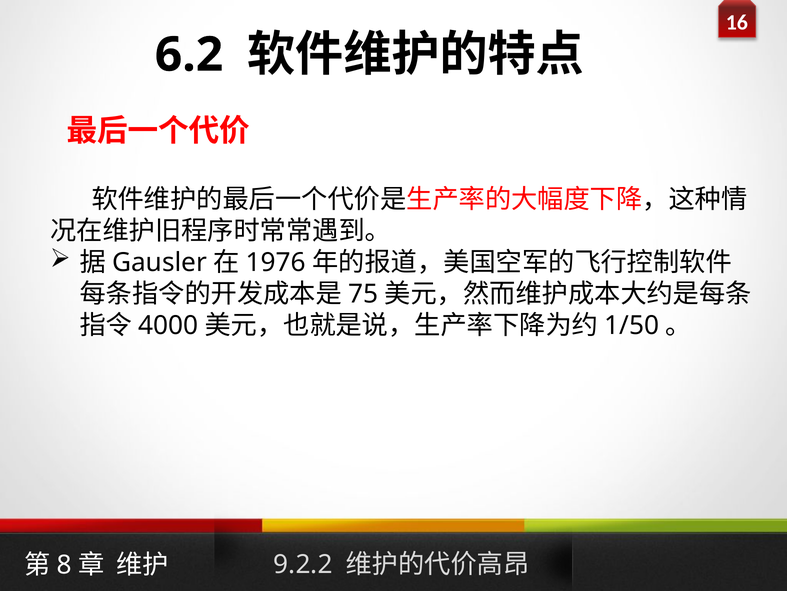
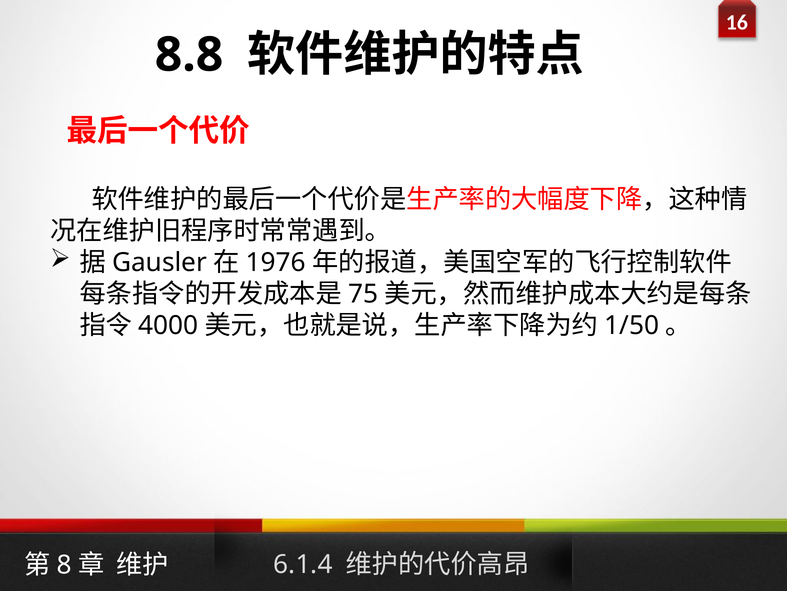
6.2: 6.2 -> 8.8 (189, 55)
9.2.2: 9.2.2 -> 6.1.4 (303, 564)
